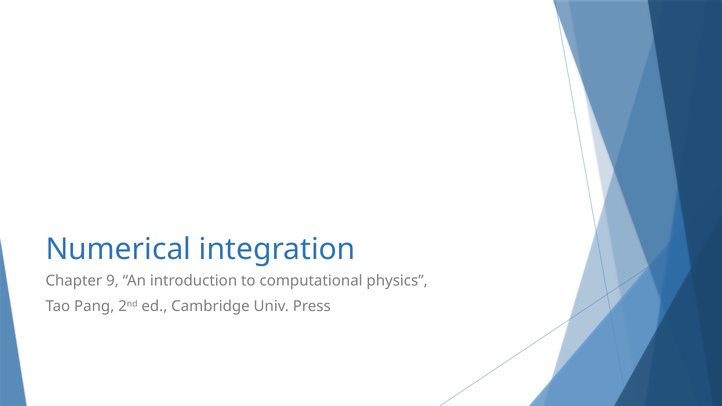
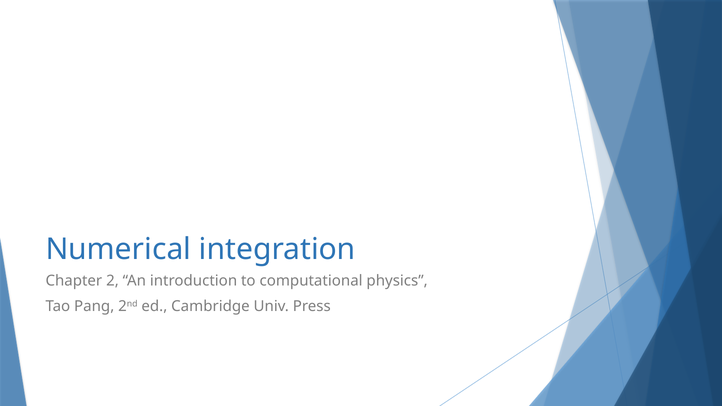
9: 9 -> 2 (112, 281)
